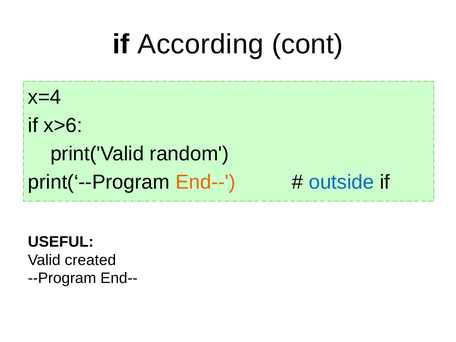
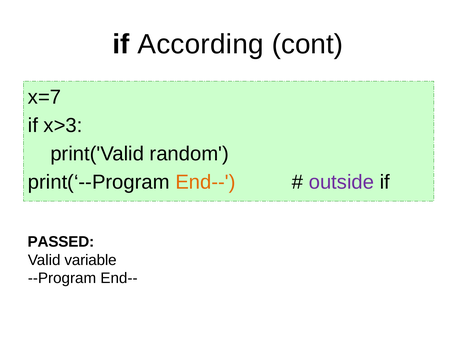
x=4: x=4 -> x=7 (45, 97)
x>6: x>6 -> x>3 (63, 125)
outside colour: blue -> purple (341, 182)
USEFUL: USEFUL -> PASSED (61, 242)
created: created -> variable (91, 260)
